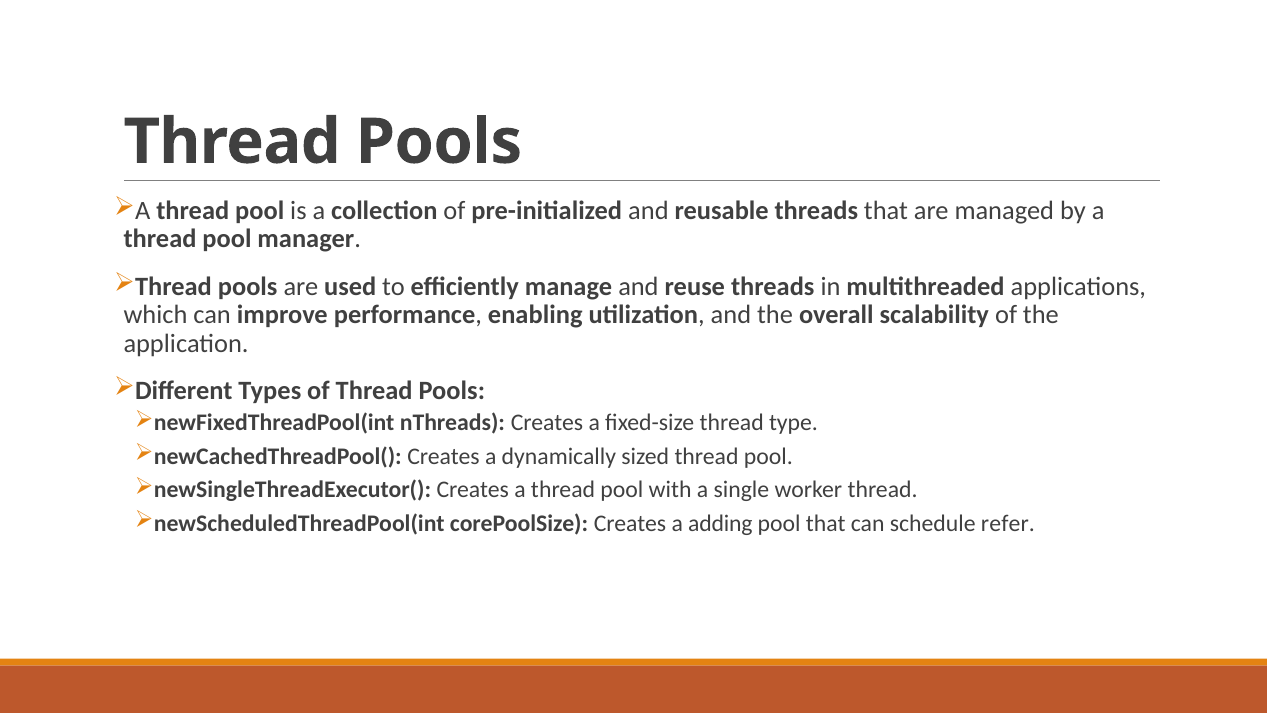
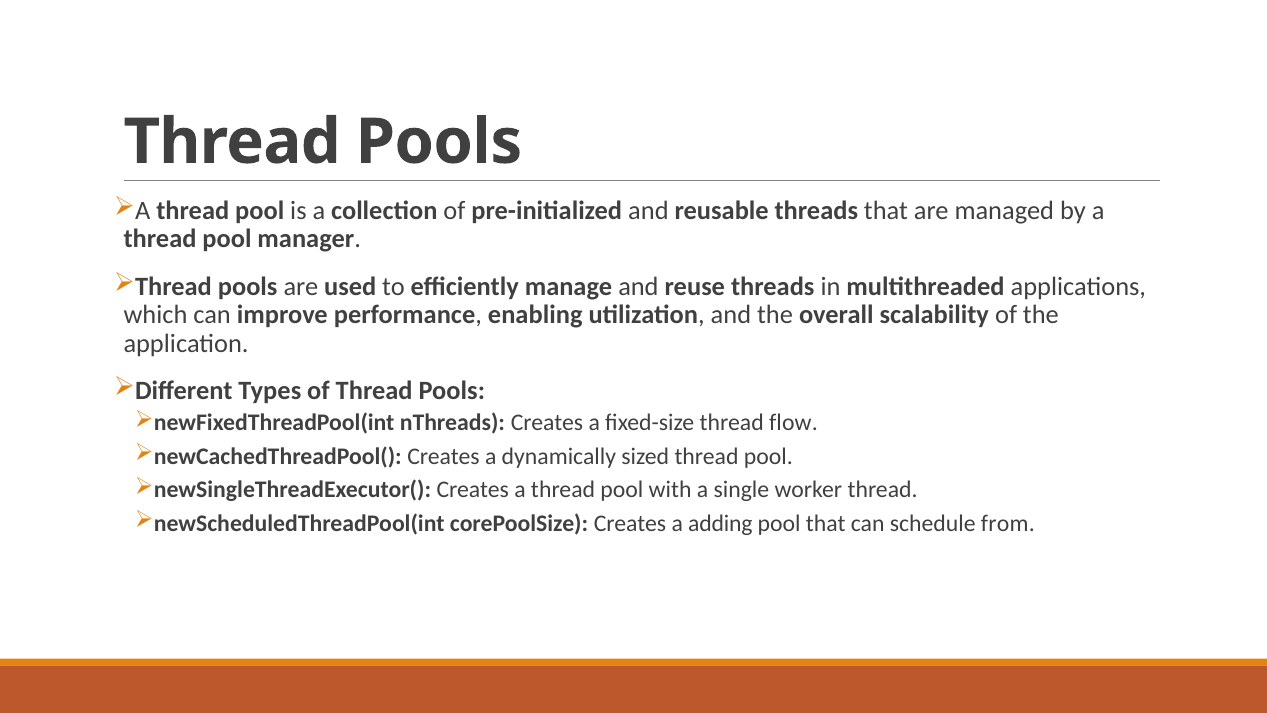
type: type -> flow (793, 423)
refer: refer -> from (1008, 523)
